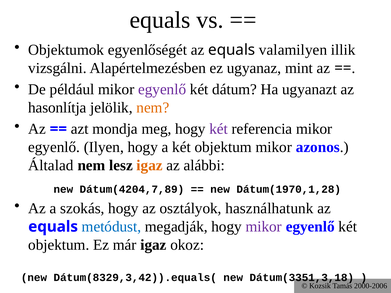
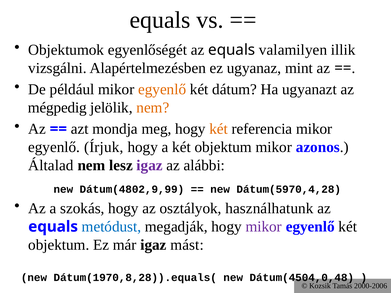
egyenlő colour: purple -> orange (162, 89)
hasonlítja: hasonlítja -> mégpedig (57, 108)
két colour: purple -> orange (219, 129)
Ilyen: Ilyen -> Írjuk (104, 147)
igaz colour: orange -> purple (150, 166)
Dátum(4204,7,89: Dátum(4204,7,89 -> Dátum(4802,9,99 (132, 190)
Dátum(1970,1,28: Dátum(1970,1,28 -> Dátum(5970,4,28 (289, 190)
okoz: okoz -> mást (187, 245)
Dátum(8329,3,42)).equals(: Dátum(8329,3,42)).equals( -> Dátum(1970,8,28)).equals( (135, 278)
Dátum(3351,3,18: Dátum(3351,3,18 -> Dátum(4504,0,48 (302, 278)
